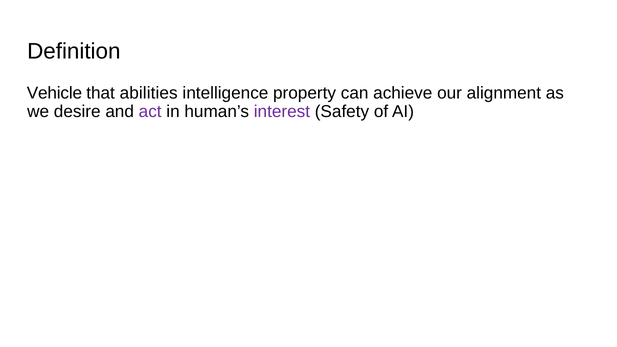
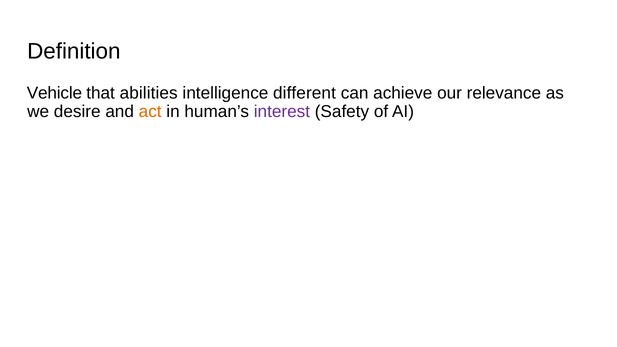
property: property -> different (304, 93)
alignment: alignment -> relevance (504, 93)
act colour: purple -> orange (150, 112)
